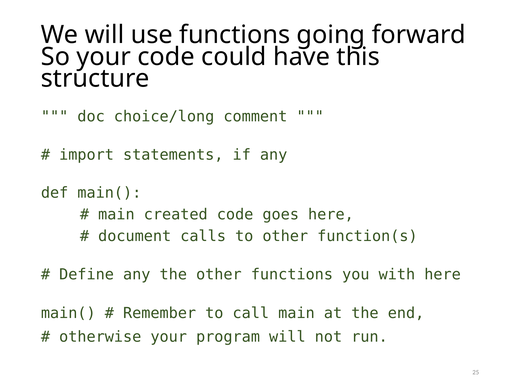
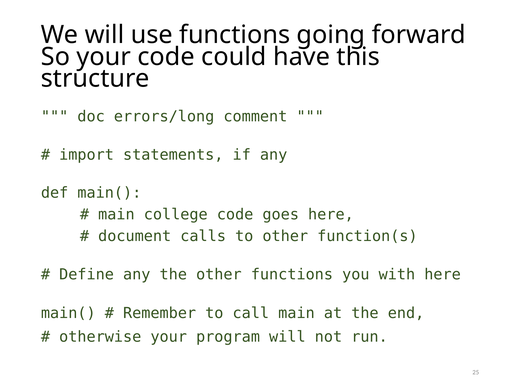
choice/long: choice/long -> errors/long (164, 117)
created: created -> college (176, 214)
